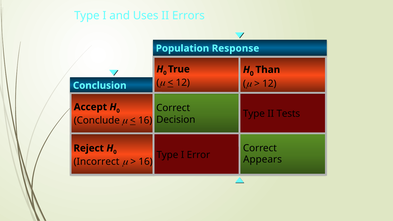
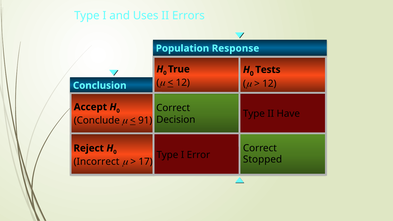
Than: Than -> Tests (268, 70)
Tests: Tests -> Have (288, 114)
16: 16 -> 91 (145, 120)
Appears: Appears -> Stopped (263, 159)
16: 16 -> 17 (146, 162)
